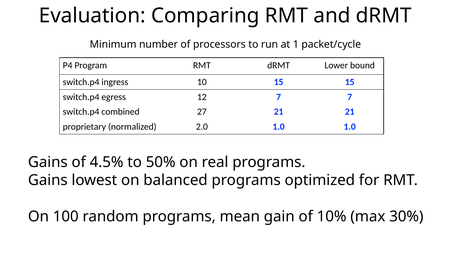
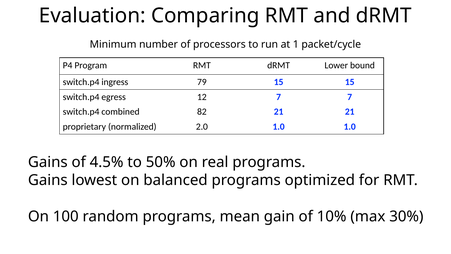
10: 10 -> 79 (202, 82)
27: 27 -> 82 (202, 112)
